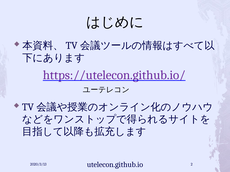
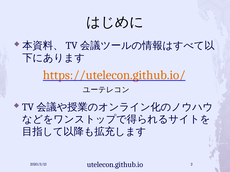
https://utelecon.github.io/ colour: purple -> orange (114, 75)
